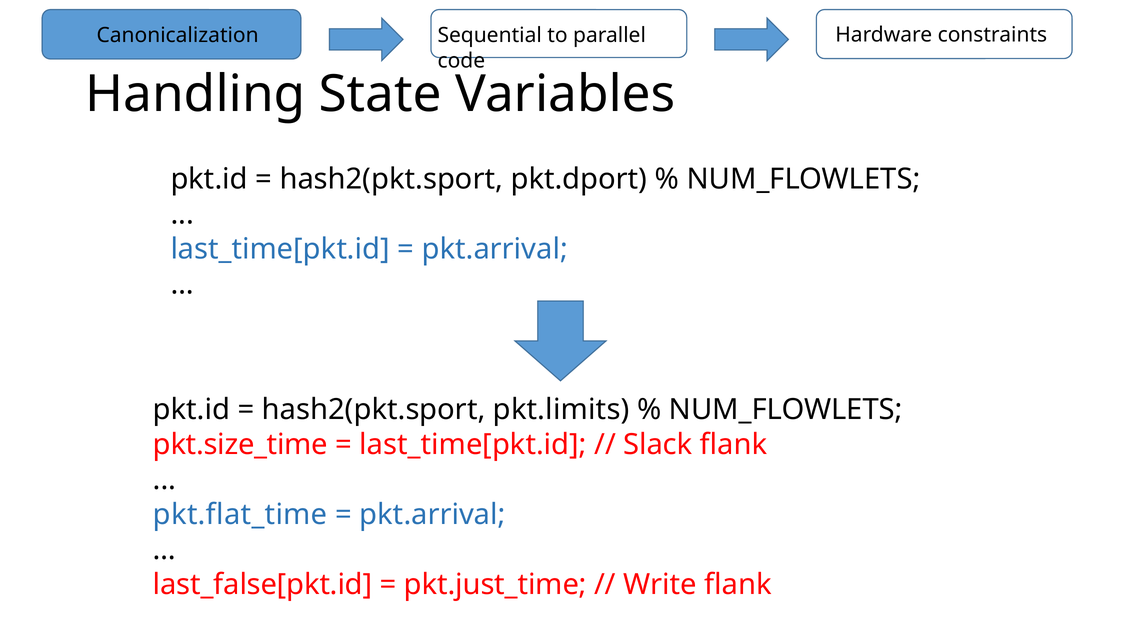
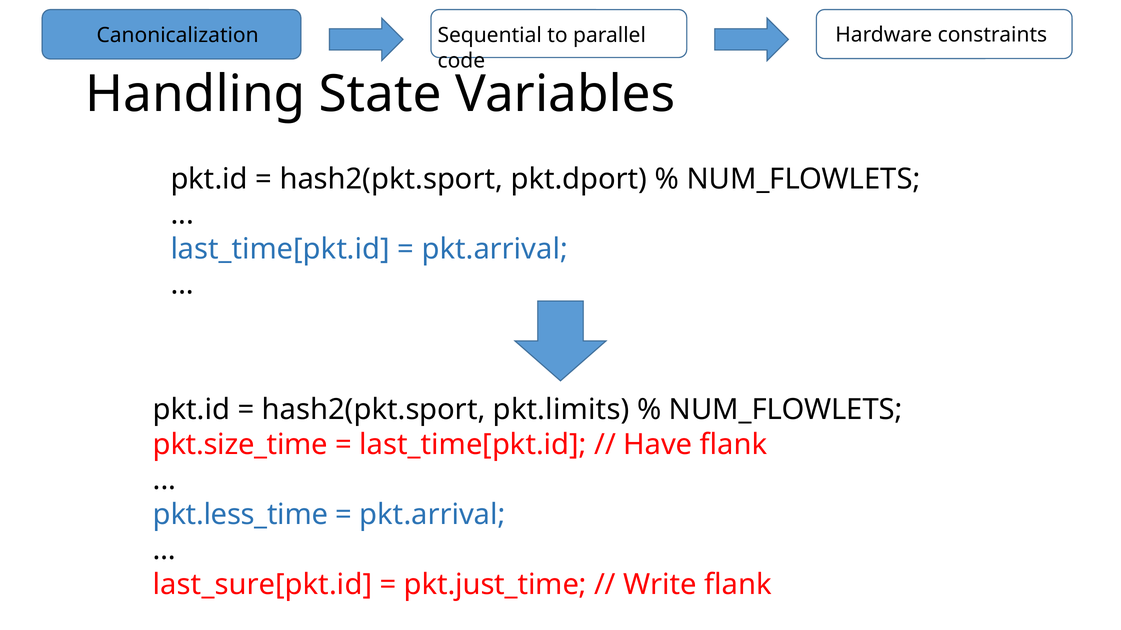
Slack: Slack -> Have (658, 445)
pkt.flat_time: pkt.flat_time -> pkt.less_time (240, 515)
last_false[pkt.id: last_false[pkt.id -> last_sure[pkt.id (263, 585)
